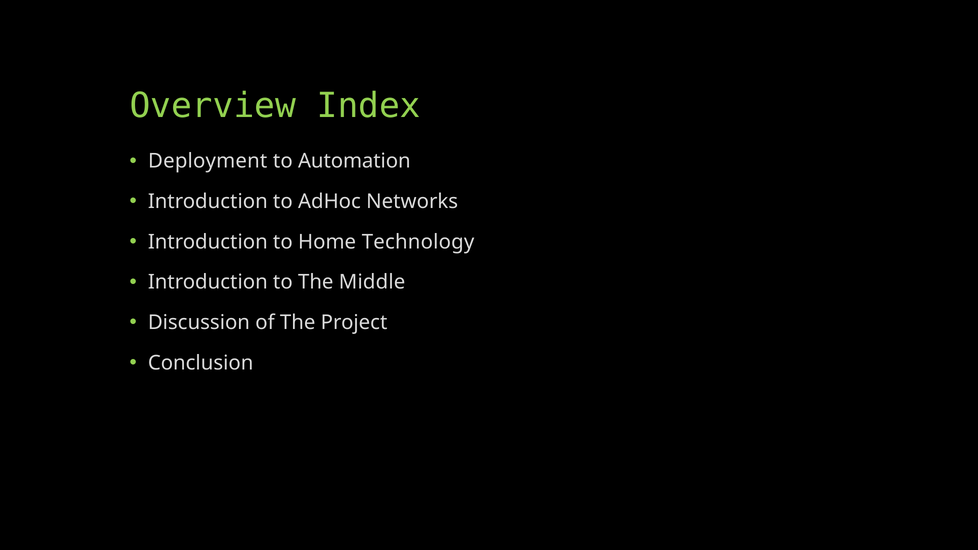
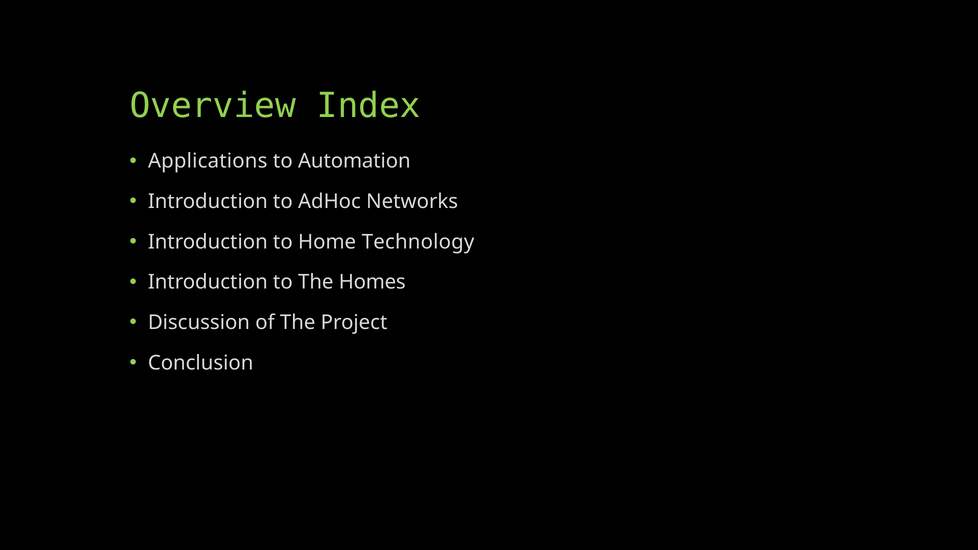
Deployment: Deployment -> Applications (208, 161)
Middle: Middle -> Homes (372, 282)
